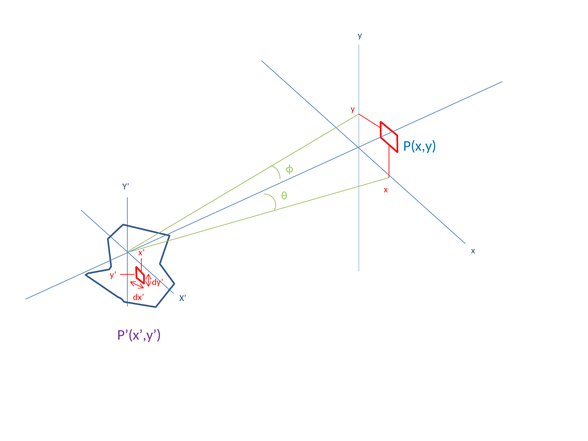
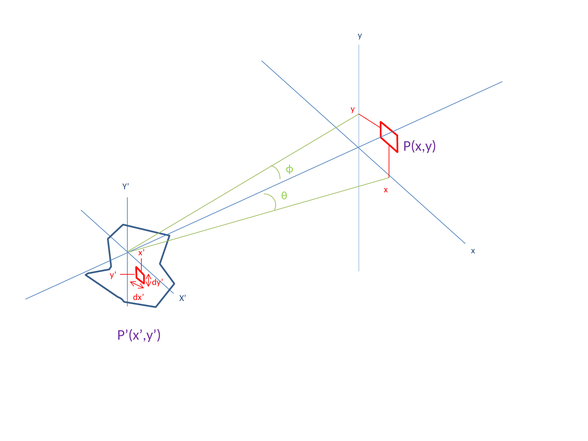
P(x,y colour: blue -> purple (420, 146)
